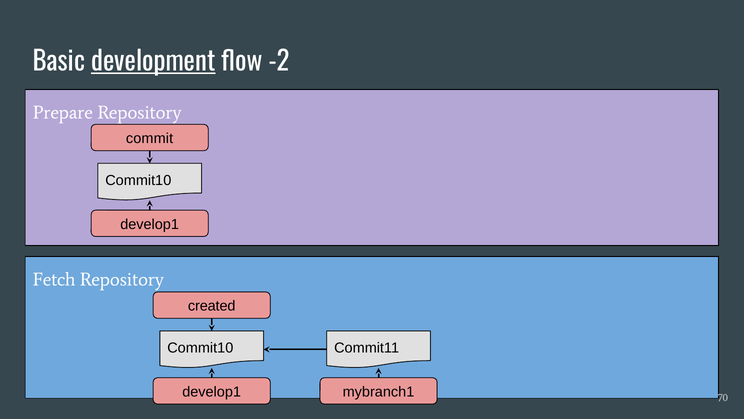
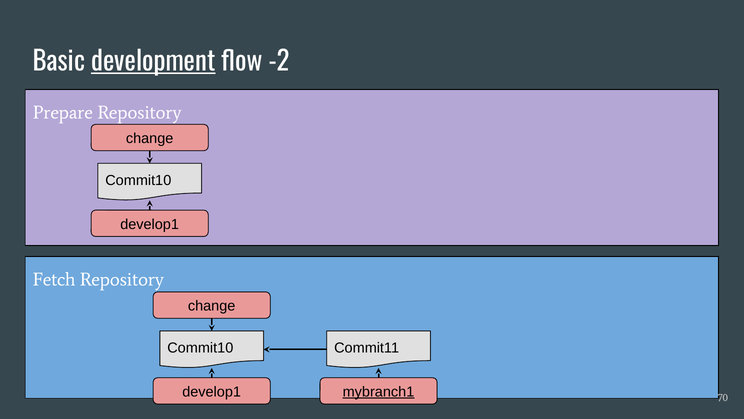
commit: commit -> change (150, 138)
created: created -> change (212, 306)
mybranch1 underline: none -> present (378, 391)
